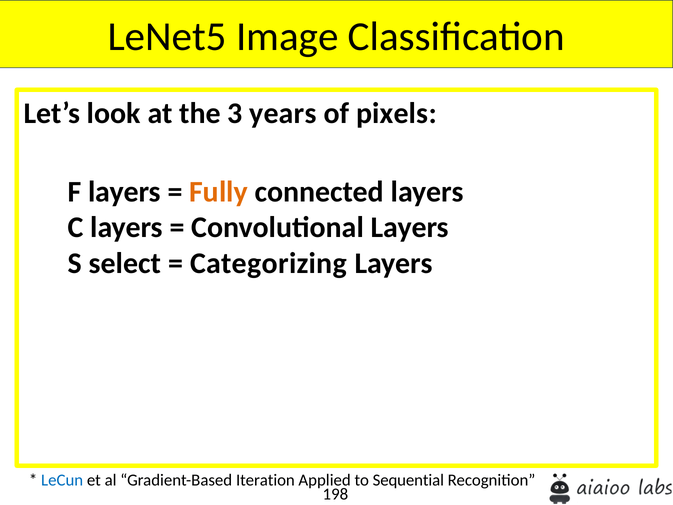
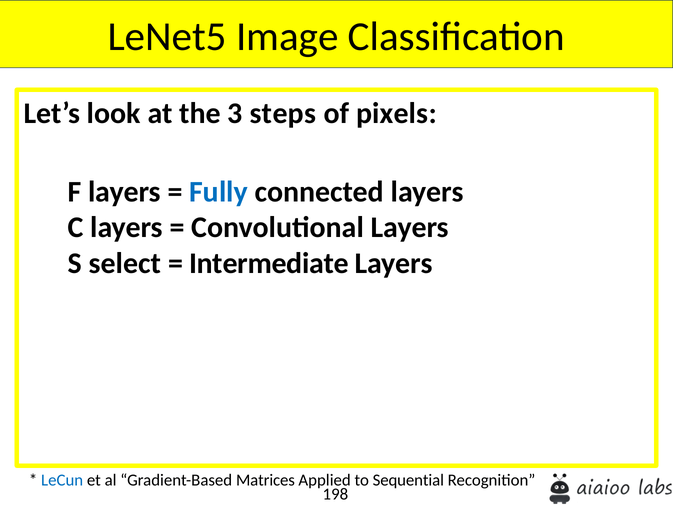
years: years -> steps (283, 113)
Fully colour: orange -> blue (219, 192)
Categorizing: Categorizing -> Intermediate (269, 263)
Iteration: Iteration -> Matrices (265, 480)
